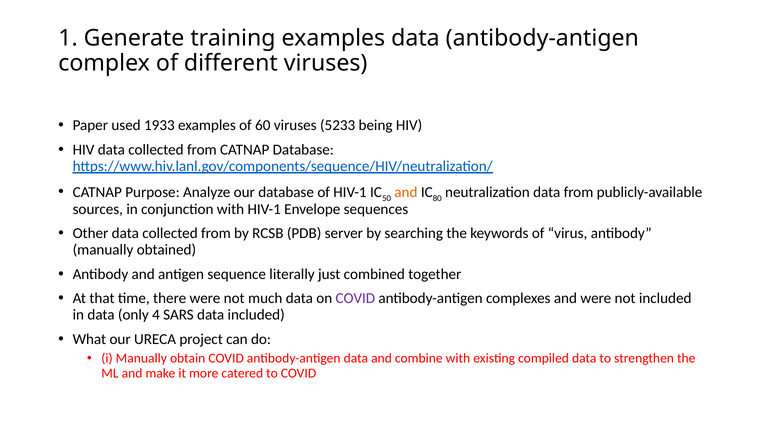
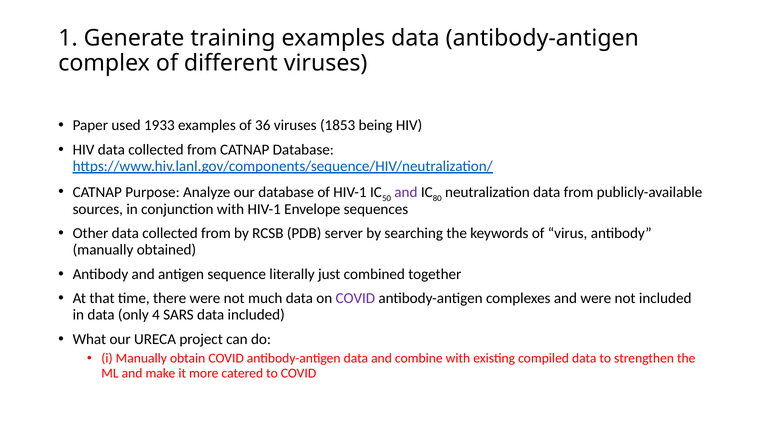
60: 60 -> 36 (263, 125)
5233: 5233 -> 1853 (338, 125)
and colour: orange -> purple (406, 192)
